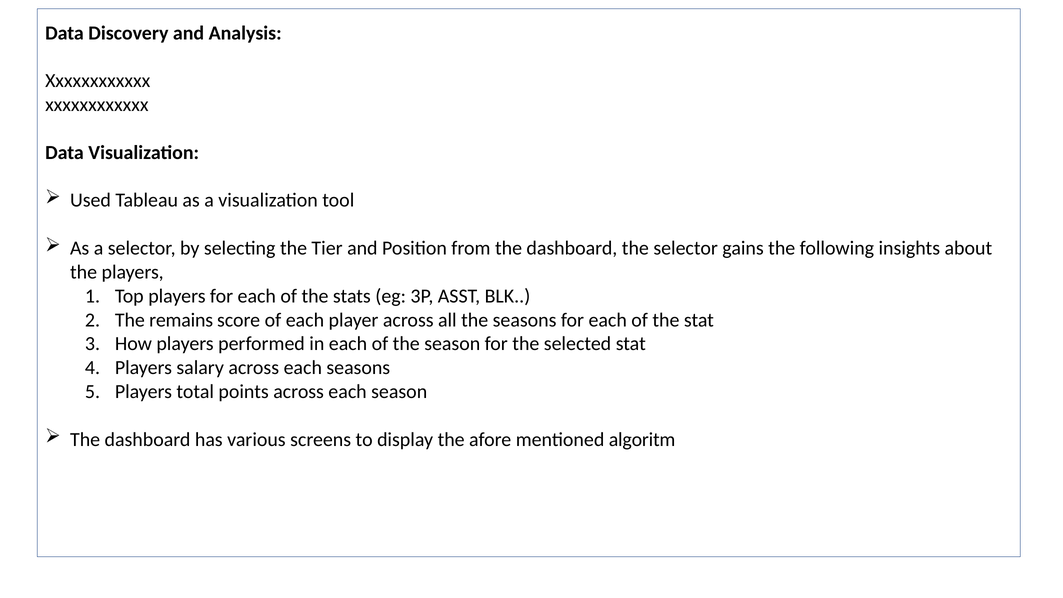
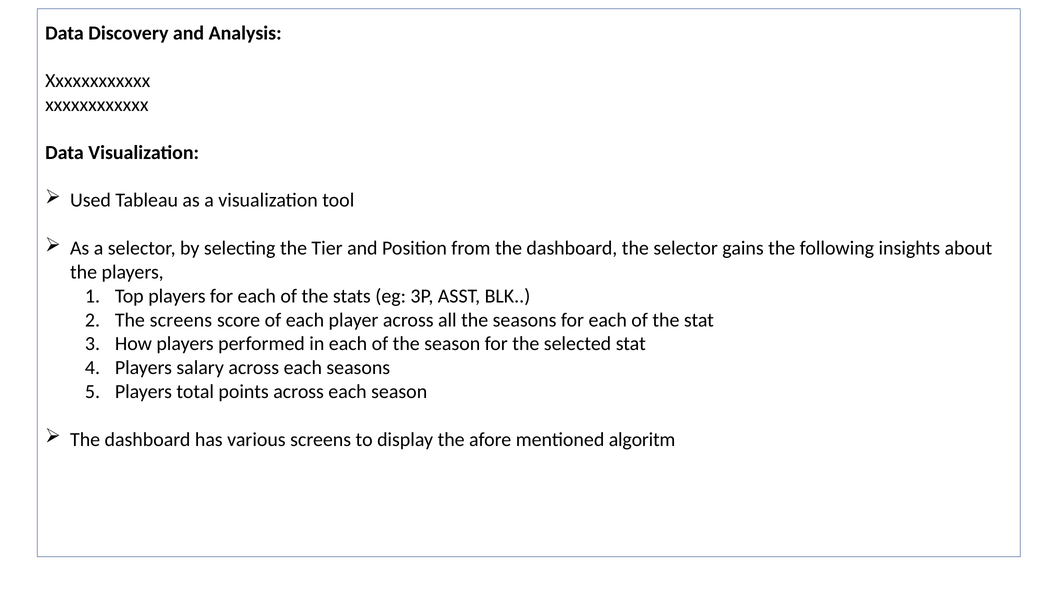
The remains: remains -> screens (181, 320)
